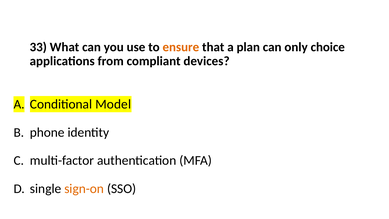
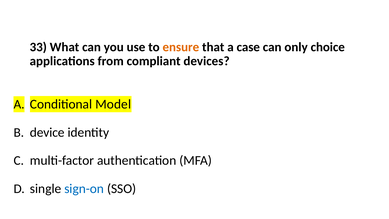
plan: plan -> case (248, 47)
phone: phone -> device (47, 132)
sign-on colour: orange -> blue (84, 189)
